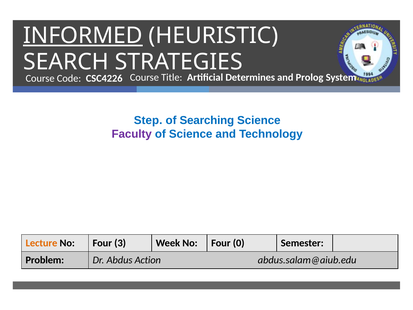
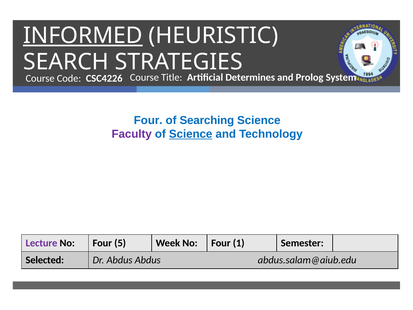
Step: Step -> Four (148, 120)
Science underline: none -> present (191, 134)
Lecture colour: orange -> purple (41, 243)
3: 3 -> 5 (120, 243)
0: 0 -> 1 (239, 243)
Problem: Problem -> Selected (45, 260)
Abdus Action: Action -> Abdus (148, 260)
